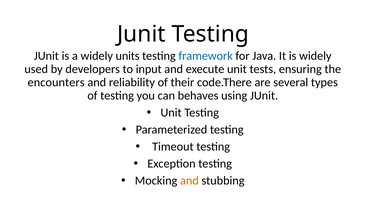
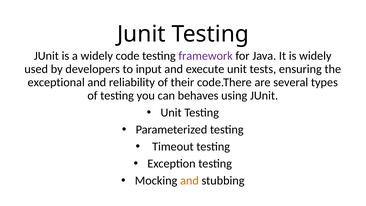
units: units -> code (128, 56)
framework colour: blue -> purple (206, 56)
encounters: encounters -> exceptional (56, 82)
